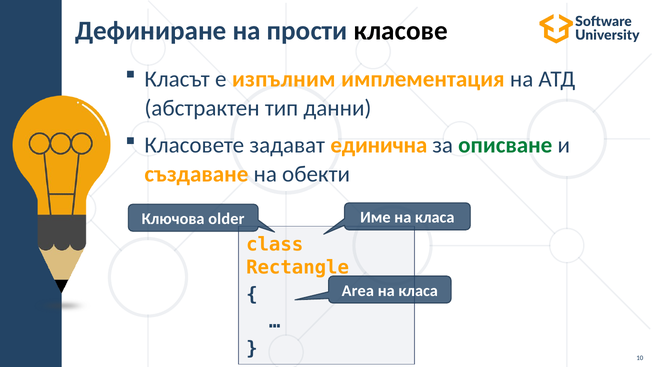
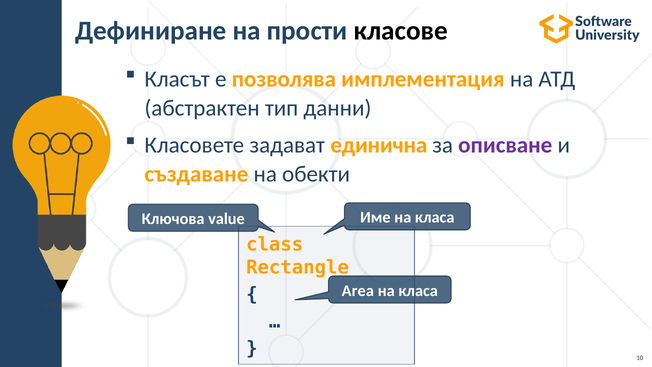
изпълним: изпълним -> позволява (284, 79)
описване colour: green -> purple (505, 145)
older: older -> value (226, 219)
